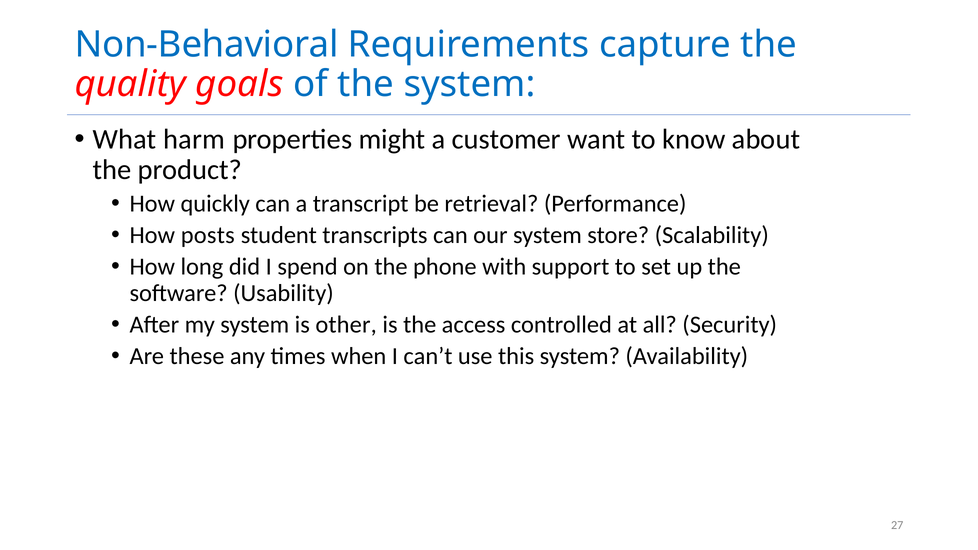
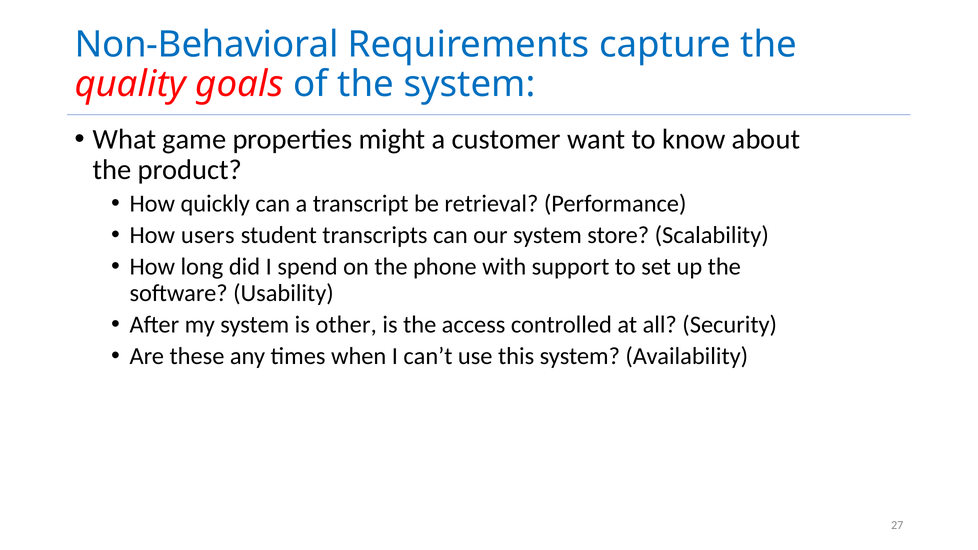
harm: harm -> game (194, 139)
posts: posts -> users (208, 235)
